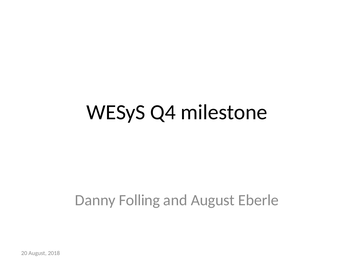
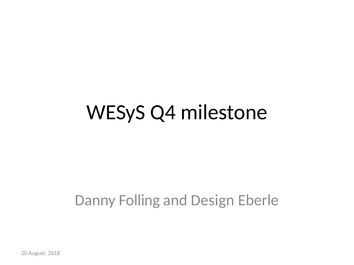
and August: August -> Design (213, 201)
